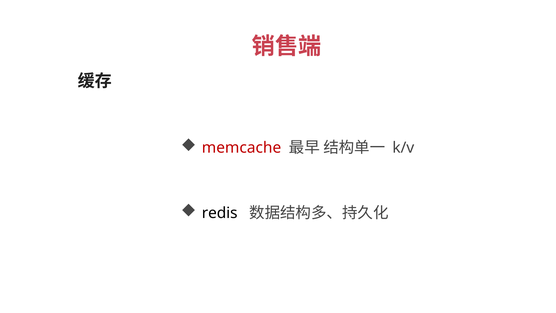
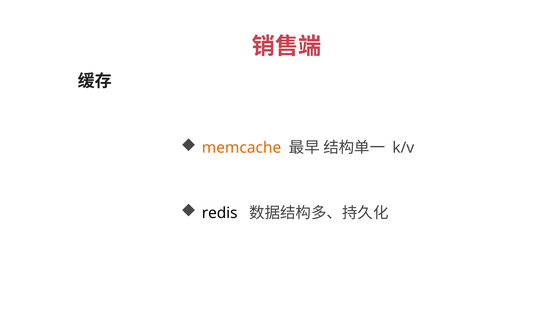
memcache colour: red -> orange (242, 148)
